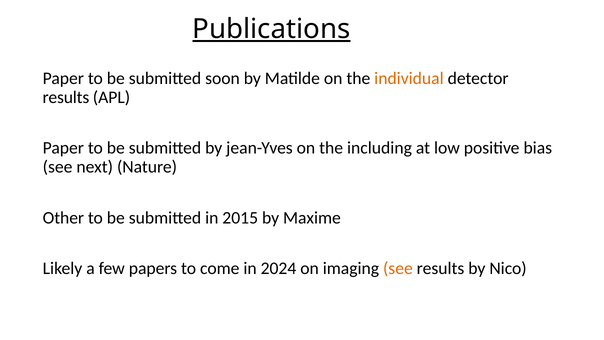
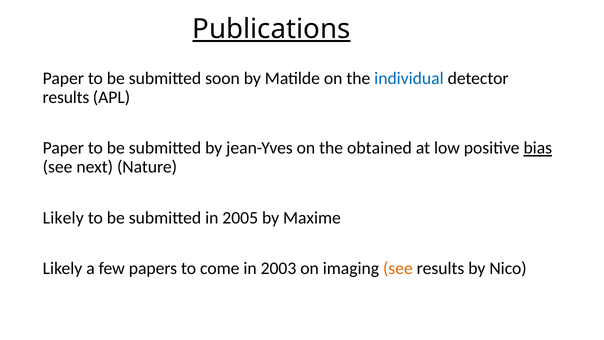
individual colour: orange -> blue (409, 78)
including: including -> obtained (379, 148)
bias underline: none -> present (538, 148)
Other: Other -> Likely (63, 218)
2015: 2015 -> 2005 (240, 218)
2024: 2024 -> 2003 (278, 268)
